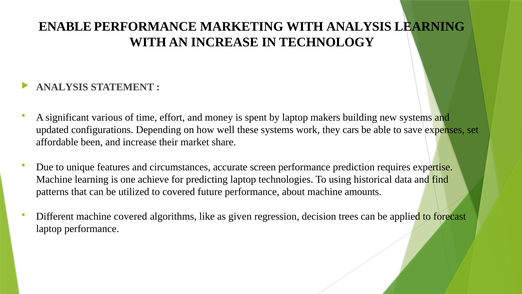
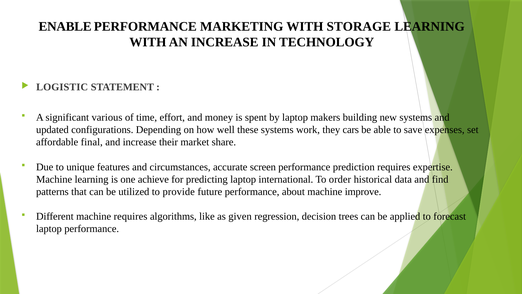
WITH ANALYSIS: ANALYSIS -> STORAGE (359, 26)
ANALYSIS: ANALYSIS -> LOGISTIC (62, 87)
been: been -> final (92, 142)
technologies: technologies -> international (286, 179)
using: using -> order (340, 179)
to covered: covered -> provide (179, 191)
amounts: amounts -> improve (363, 191)
machine covered: covered -> requires (131, 216)
